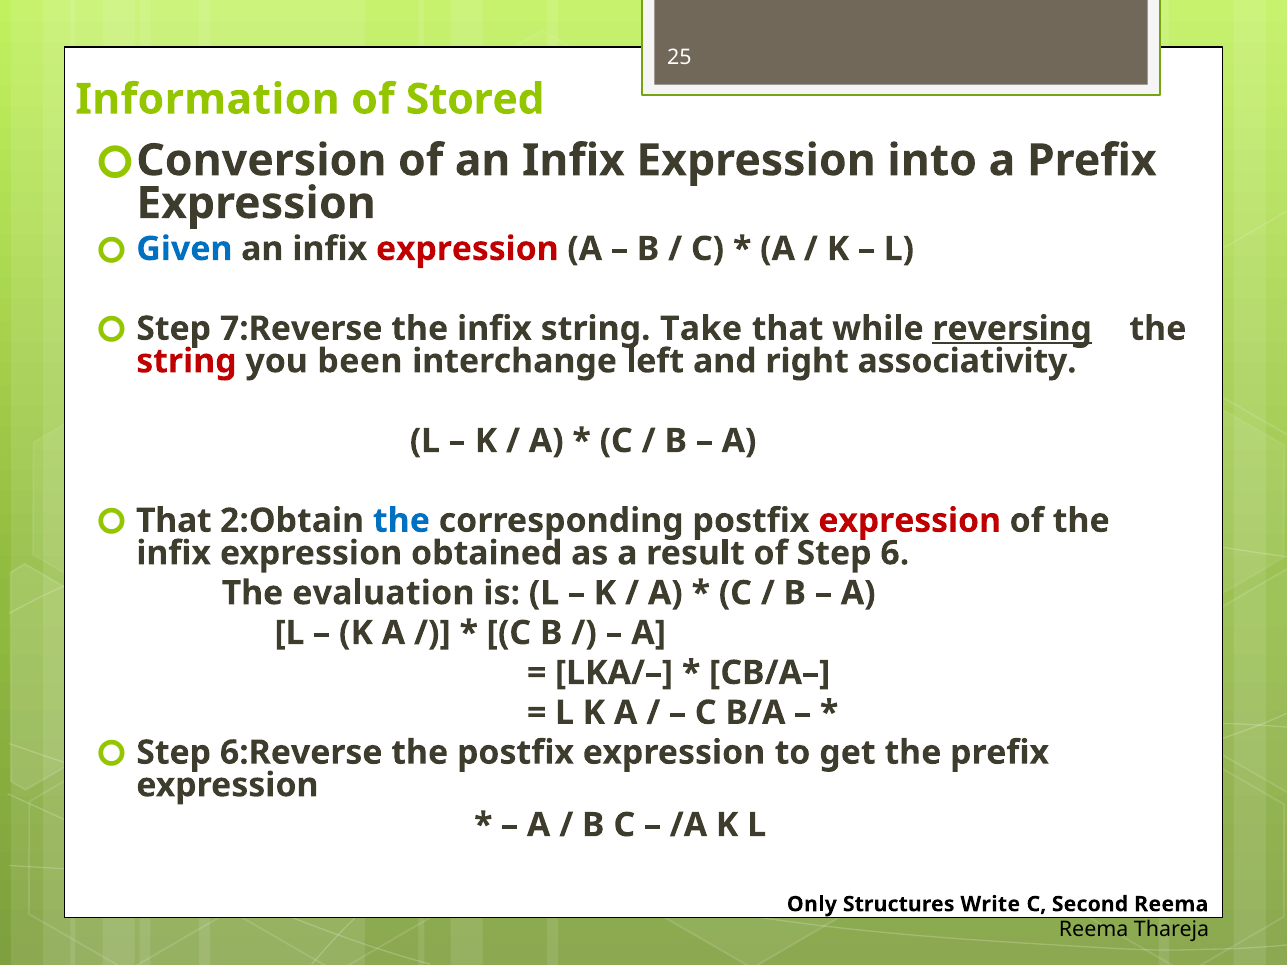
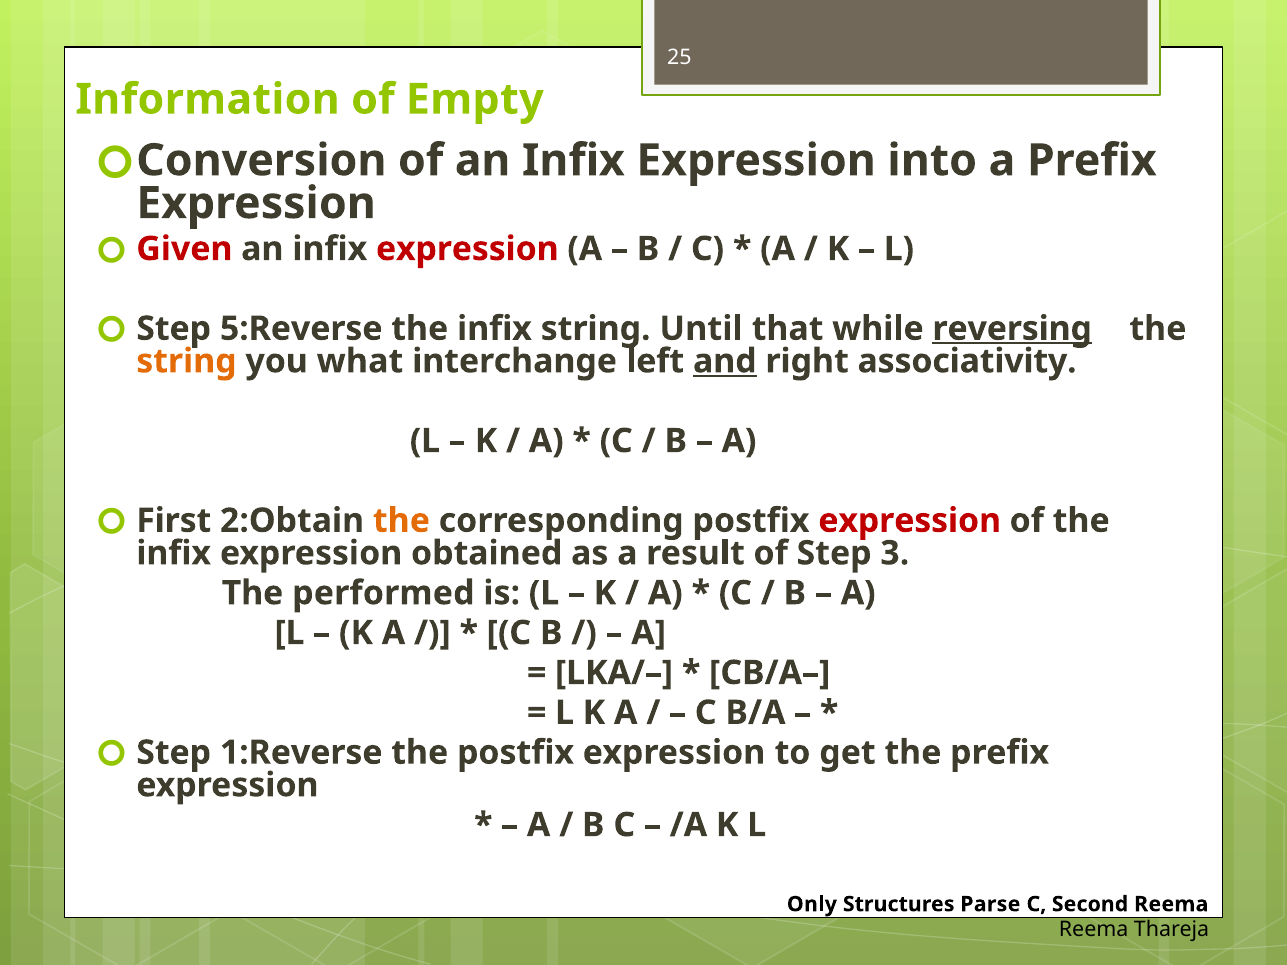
Stored: Stored -> Empty (475, 99)
Given colour: blue -> red (184, 249)
7:Reverse: 7:Reverse -> 5:Reverse (301, 329)
Take: Take -> Until (701, 329)
string colour: red -> orange (186, 361)
been: been -> what (360, 361)
and underline: none -> present (725, 361)
That: That -> First (174, 521)
the colour: blue -> orange (401, 521)
6: 6 -> 3 (895, 553)
evaluation: evaluation -> performed (383, 593)
6:Reverse: 6:Reverse -> 1:Reverse (301, 753)
Write: Write -> Parse (990, 904)
